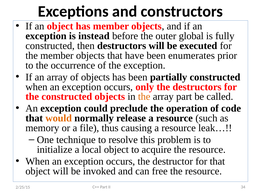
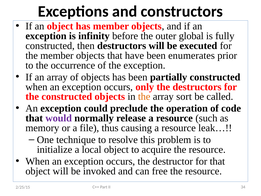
instead: instead -> infinity (94, 36)
array part: part -> sort (184, 96)
would colour: orange -> purple (59, 118)
